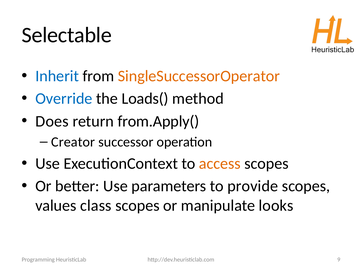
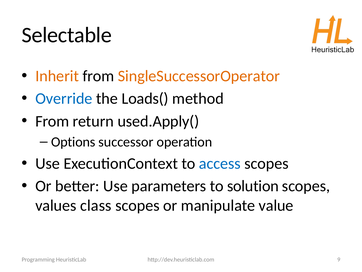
Inherit colour: blue -> orange (57, 76)
Does: Does -> From (52, 121)
from.Apply(: from.Apply( -> used.Apply( (158, 121)
Creator: Creator -> Options (73, 142)
access colour: orange -> blue (220, 163)
provide: provide -> solution (253, 186)
looks: looks -> value (276, 205)
